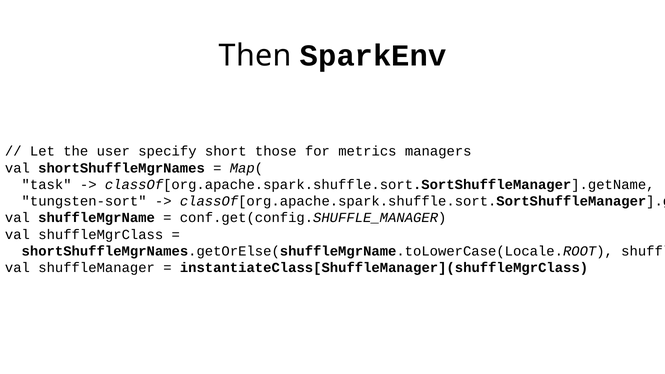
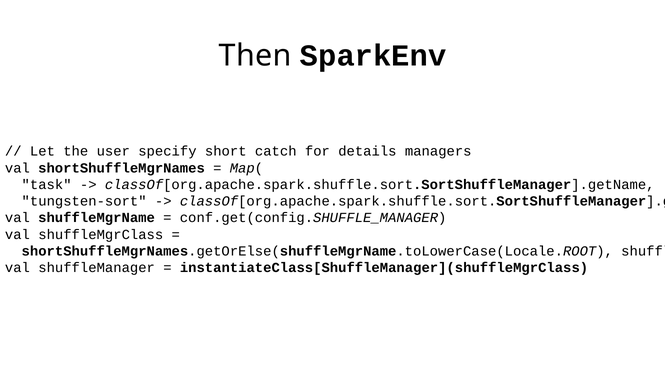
those: those -> catch (276, 151)
metrics: metrics -> details (367, 151)
